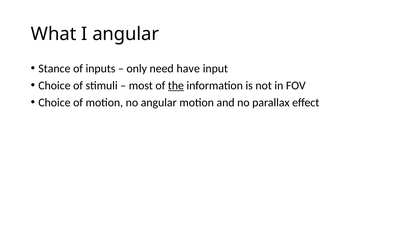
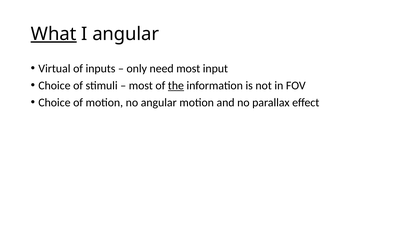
What underline: none -> present (54, 34)
Stance: Stance -> Virtual (54, 68)
need have: have -> most (188, 68)
